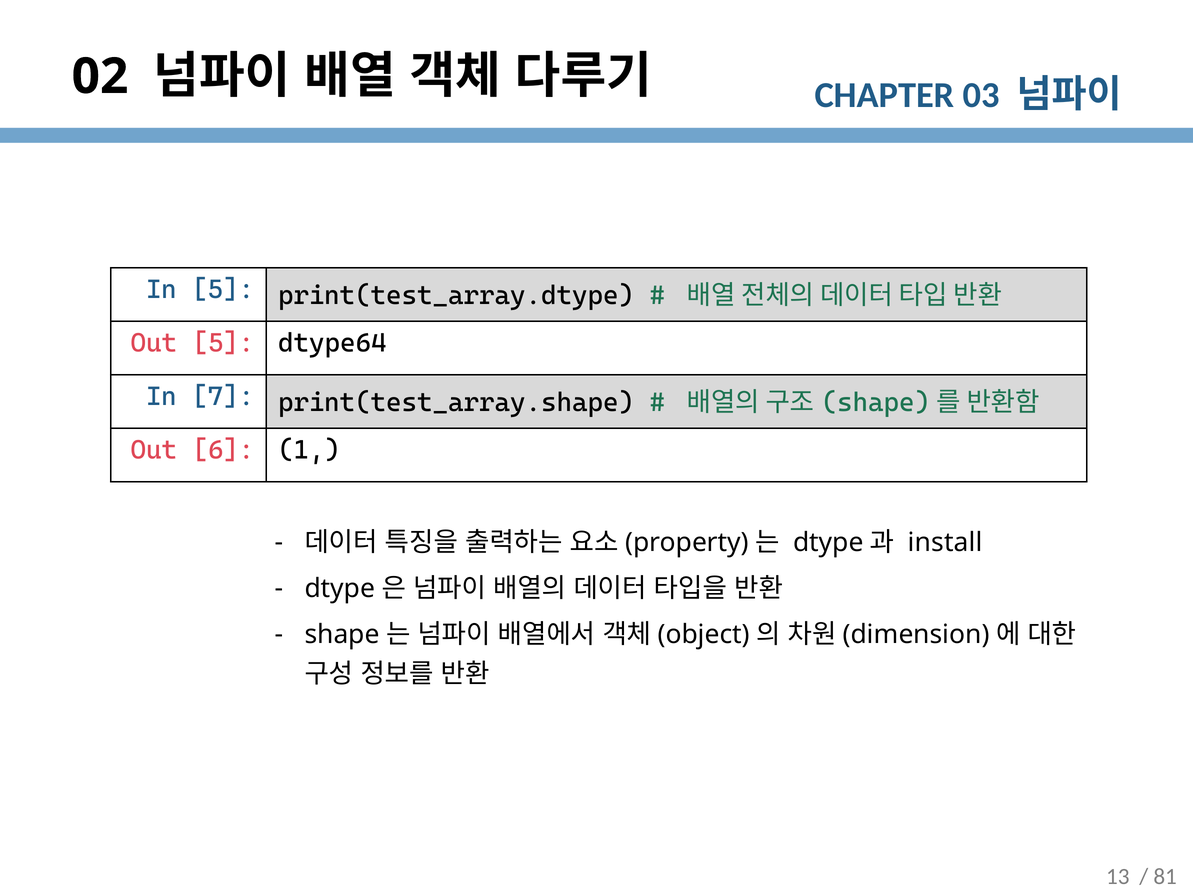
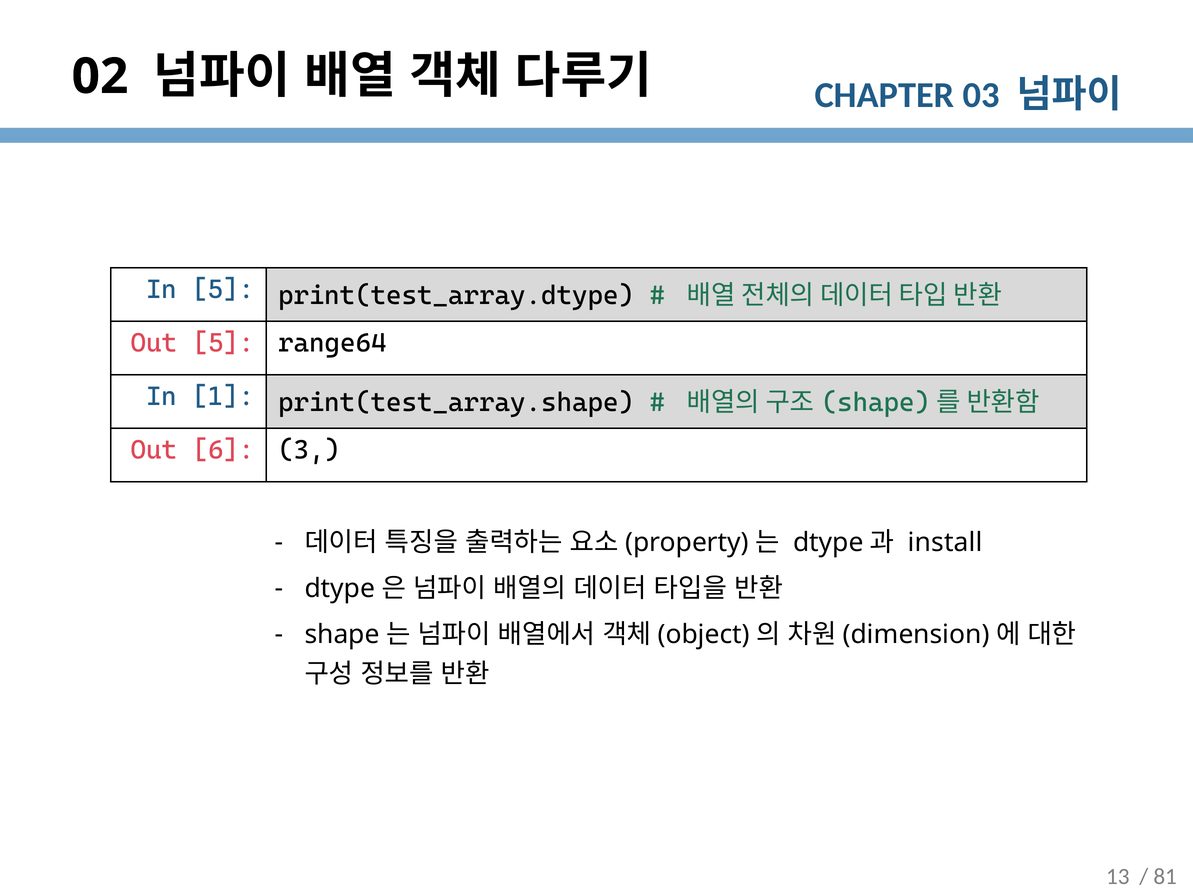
dtype64: dtype64 -> range64 (332, 343)
7: 7 -> 1 (223, 396)
1: 1 -> 3 (309, 450)
